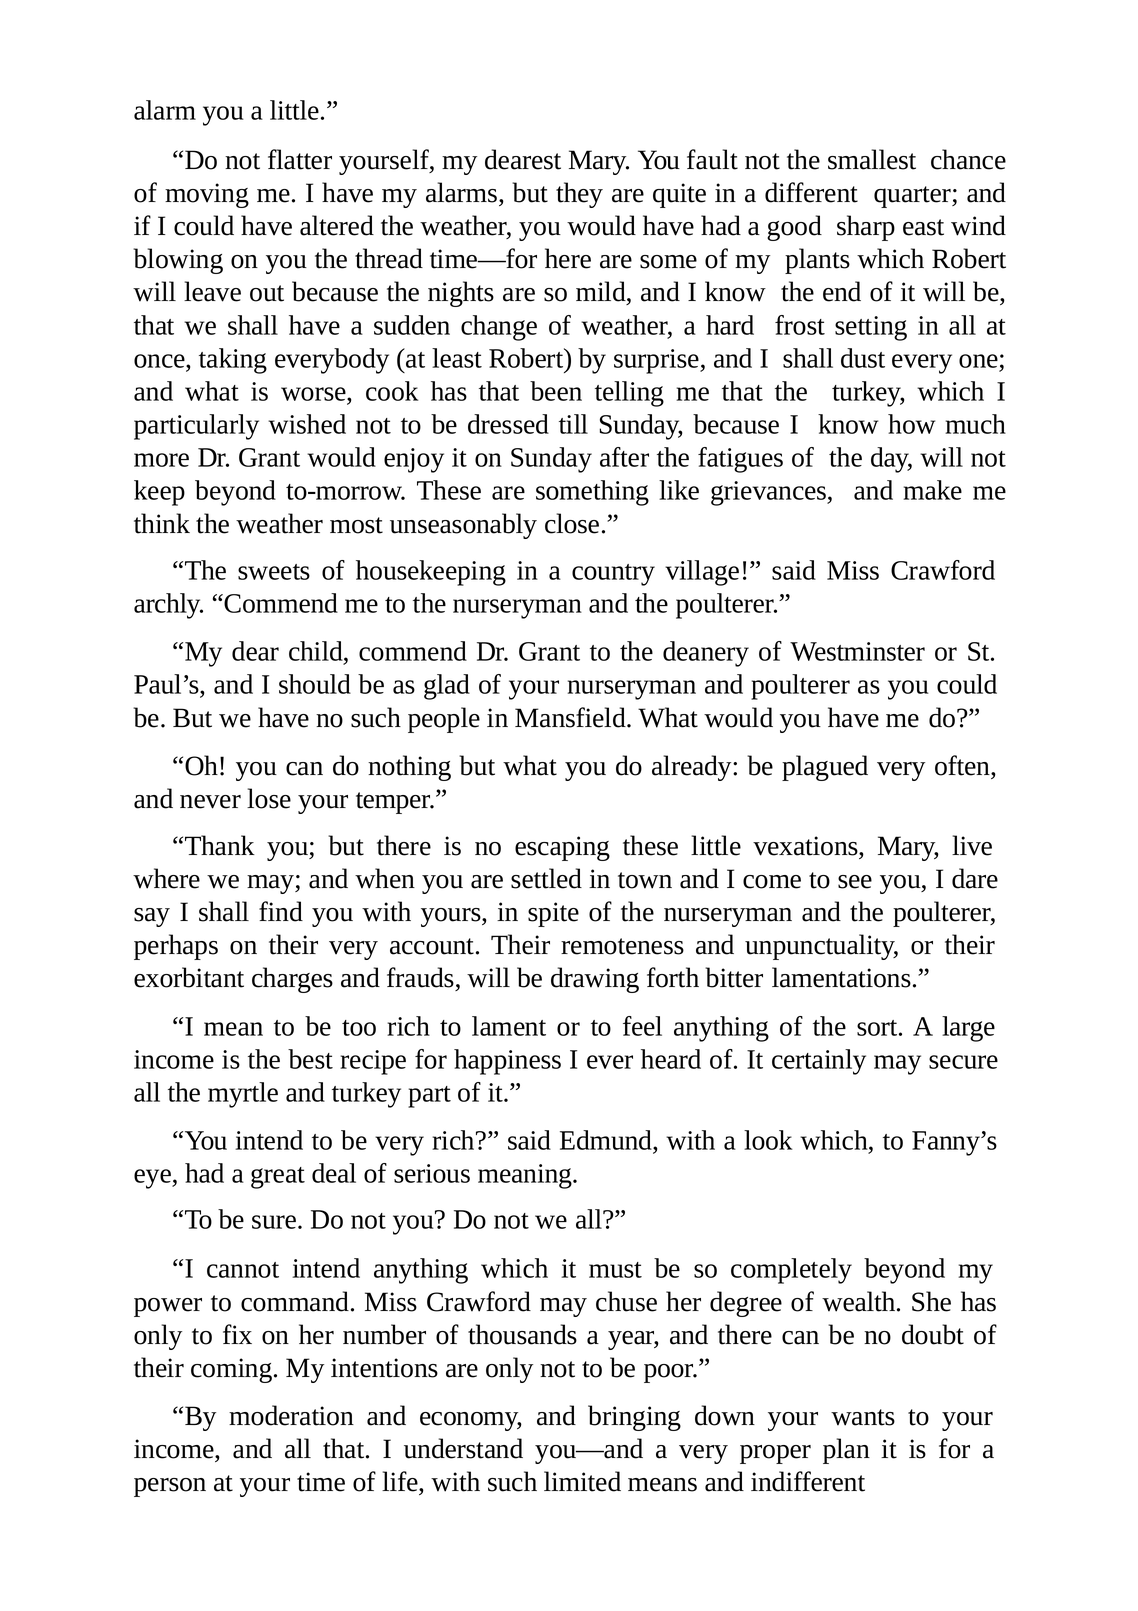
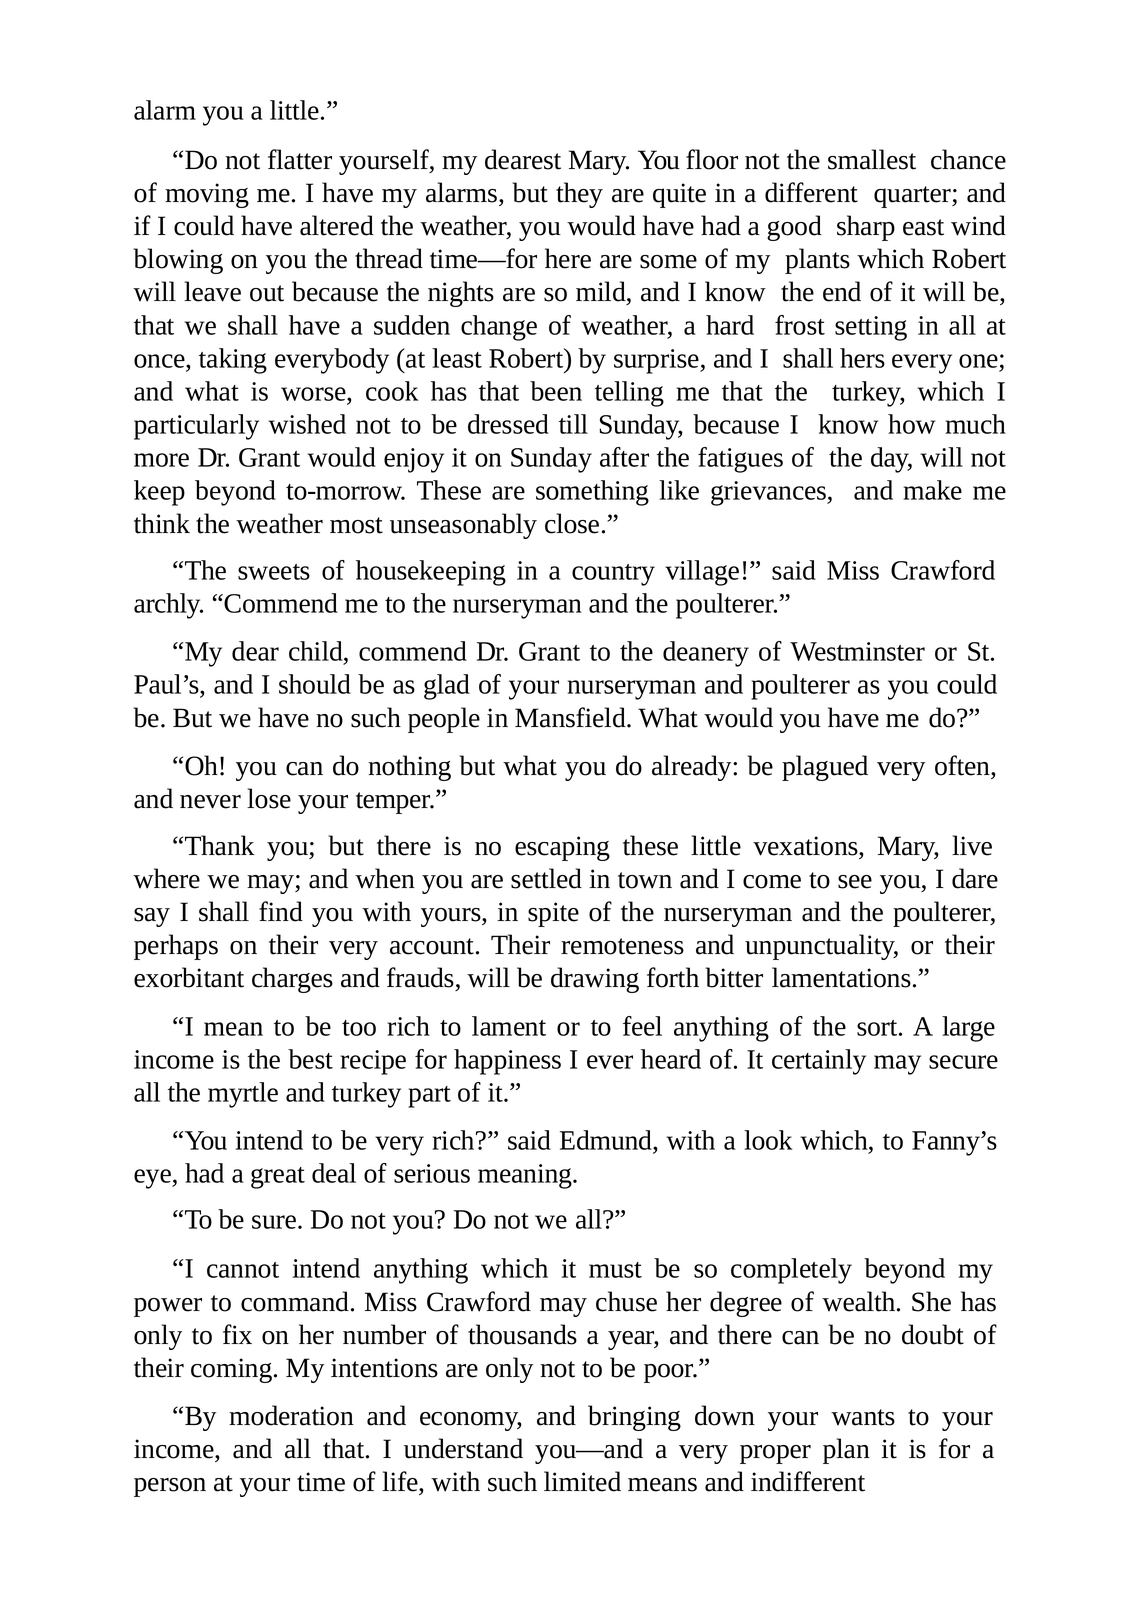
fault: fault -> floor (712, 160)
dust: dust -> hers (863, 358)
